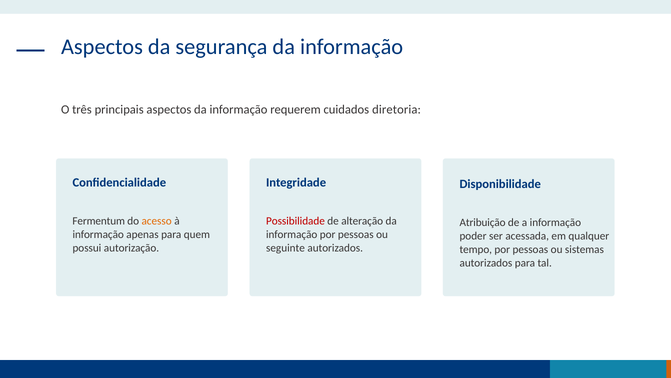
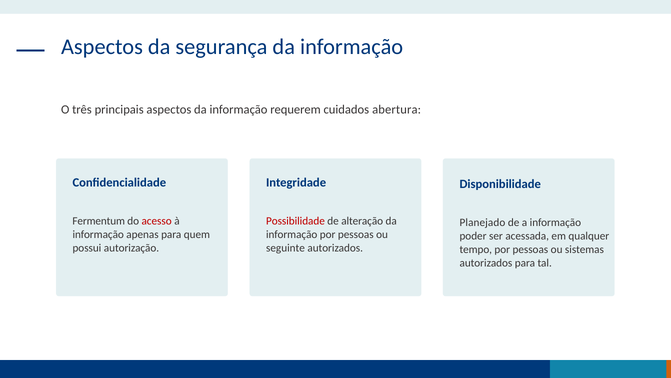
diretoria: diretoria -> abertura (397, 109)
acesso colour: orange -> red (157, 221)
Atribuição: Atribuição -> Planejado (482, 222)
